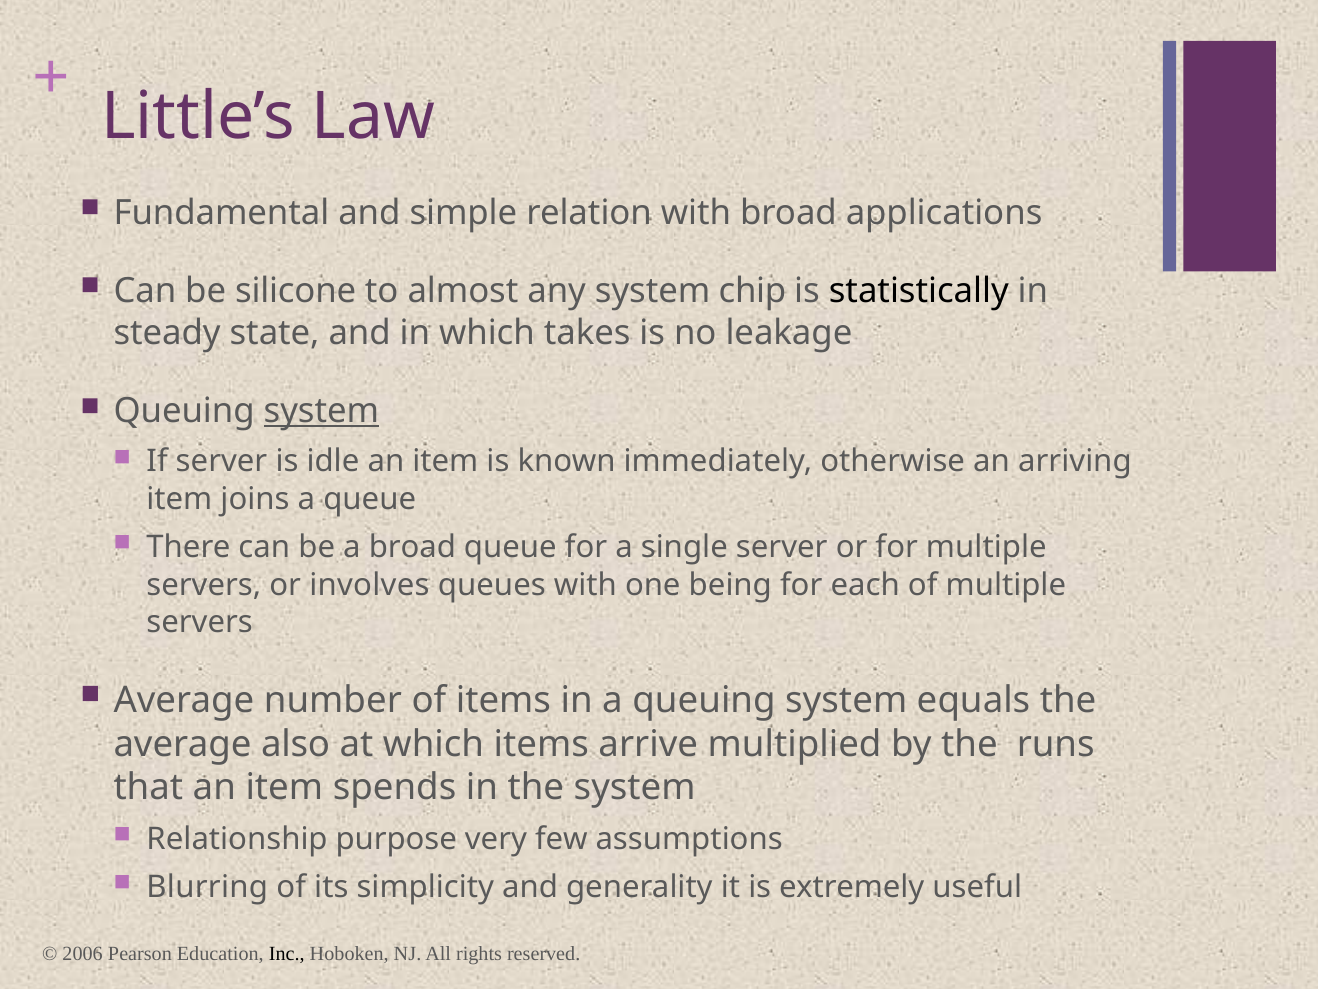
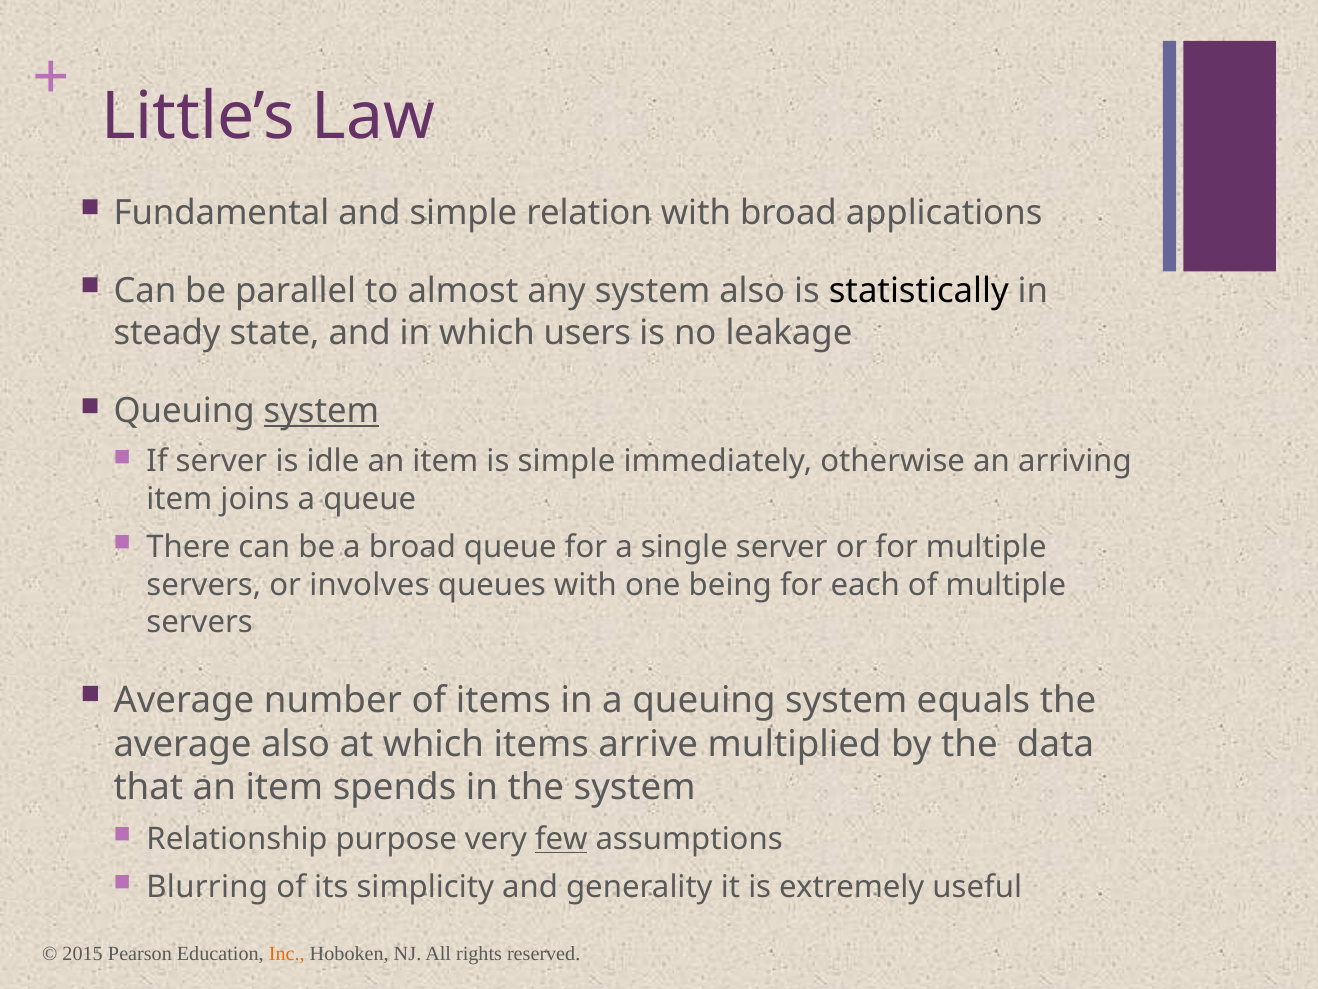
silicone: silicone -> parallel (296, 291)
system chip: chip -> also (752, 291)
takes: takes -> users (587, 333)
is known: known -> simple (566, 461)
runs: runs -> data (1056, 744)
few underline: none -> present (561, 839)
2006: 2006 -> 2015 (83, 954)
Inc colour: black -> orange (287, 954)
